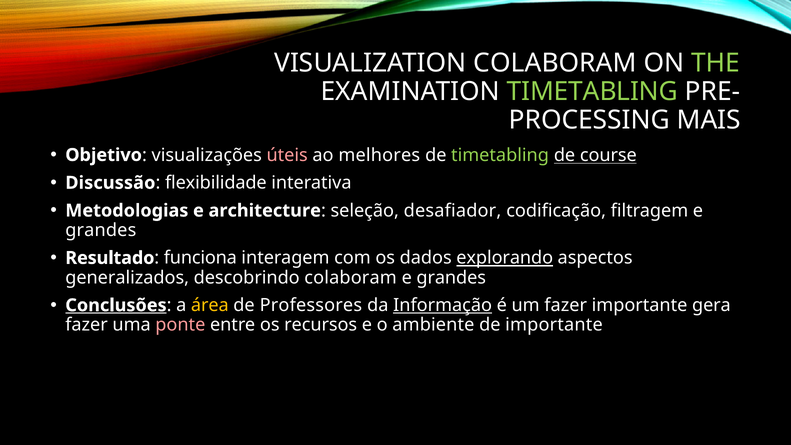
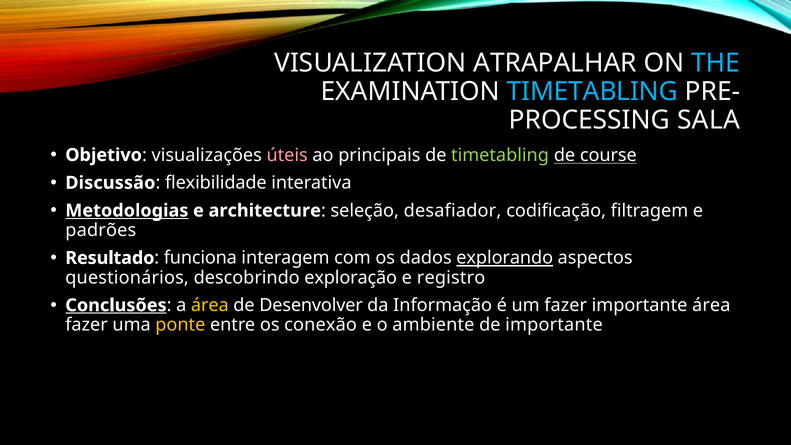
VISUALIZATION COLABORAM: COLABORAM -> ATRAPALHAR (555, 63)
THE colour: light green -> light blue (716, 63)
TIMETABLING colour: light green -> light blue (592, 91)
MAIS: MAIS -> SALA (709, 120)
melhores: melhores -> principais (379, 155)
Metodologias underline: none -> present (127, 211)
grandes: grandes -> padrões (101, 230)
generalizados: generalizados -> questionários (127, 277)
descobrindo colaboram: colaboram -> exploração (351, 277)
grandes: grandes -> registro (451, 277)
Professores: Professores -> Desenvolver (311, 305)
Informação underline: present -> none (443, 305)
importante gera: gera -> área (711, 305)
ponte colour: pink -> yellow (180, 325)
recursos: recursos -> conexão (321, 325)
